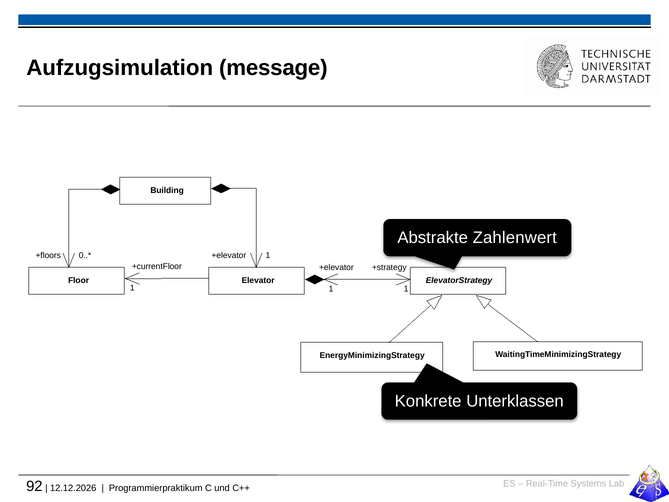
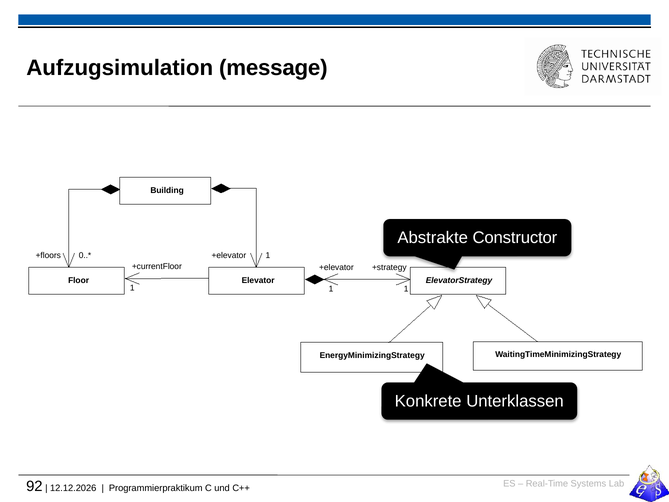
Zahlenwert: Zahlenwert -> Constructor (515, 238)
